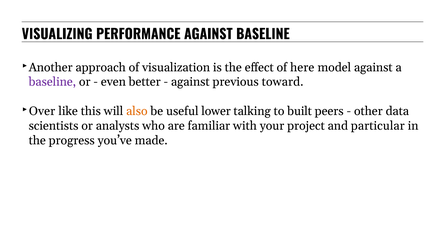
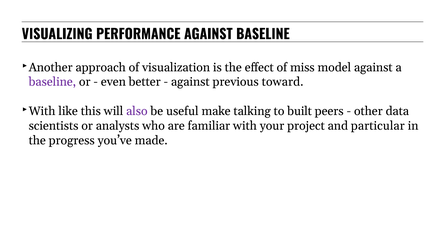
here: here -> miss (302, 67)
Over: Over -> With (42, 111)
also colour: orange -> purple (137, 111)
lower: lower -> make (216, 111)
